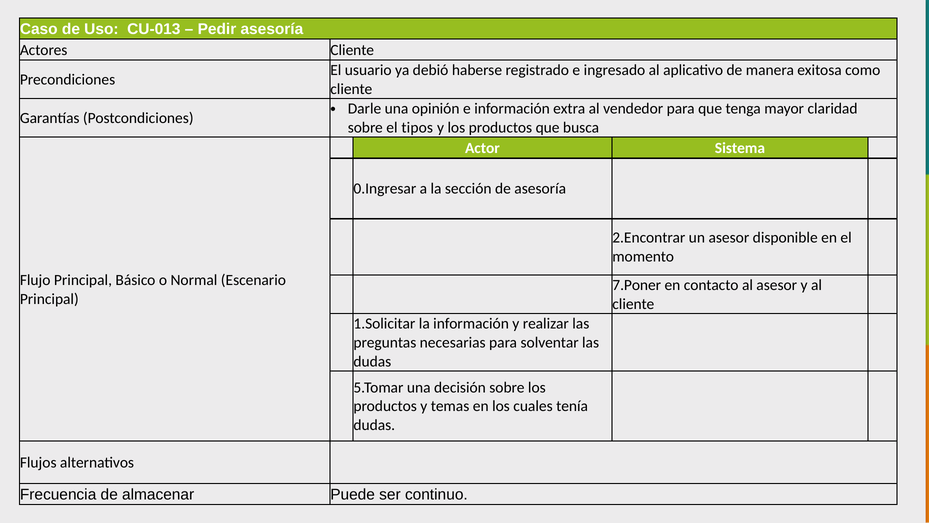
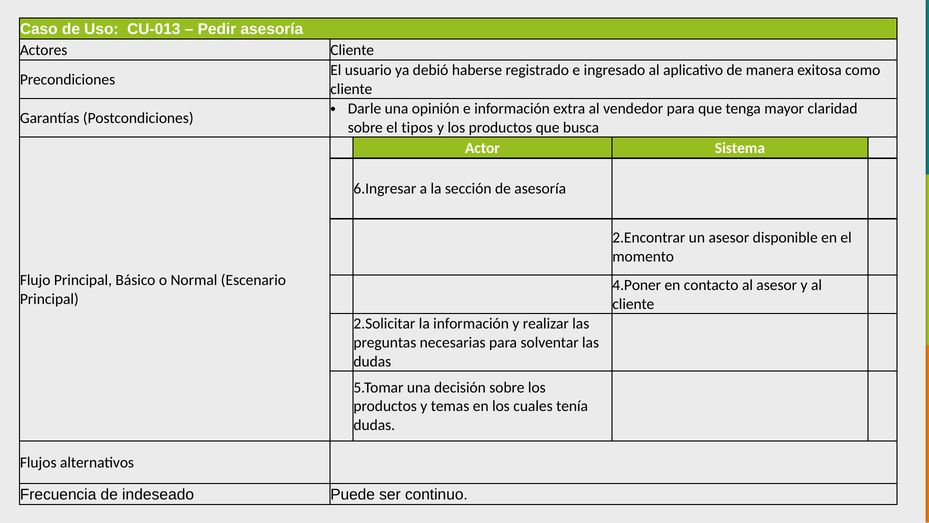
0.Ingresar: 0.Ingresar -> 6.Ingresar (385, 189)
7.Poner: 7.Poner -> 4.Poner (637, 285)
1.Solicitar: 1.Solicitar -> 2.Solicitar (384, 323)
almacenar: almacenar -> indeseado (158, 494)
